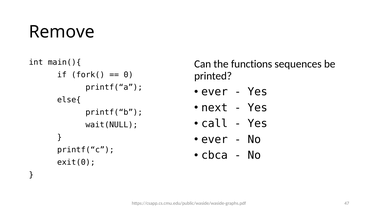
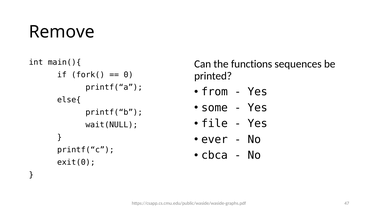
ever: ever -> from (215, 92)
next: next -> some (215, 108)
call: call -> file (215, 123)
